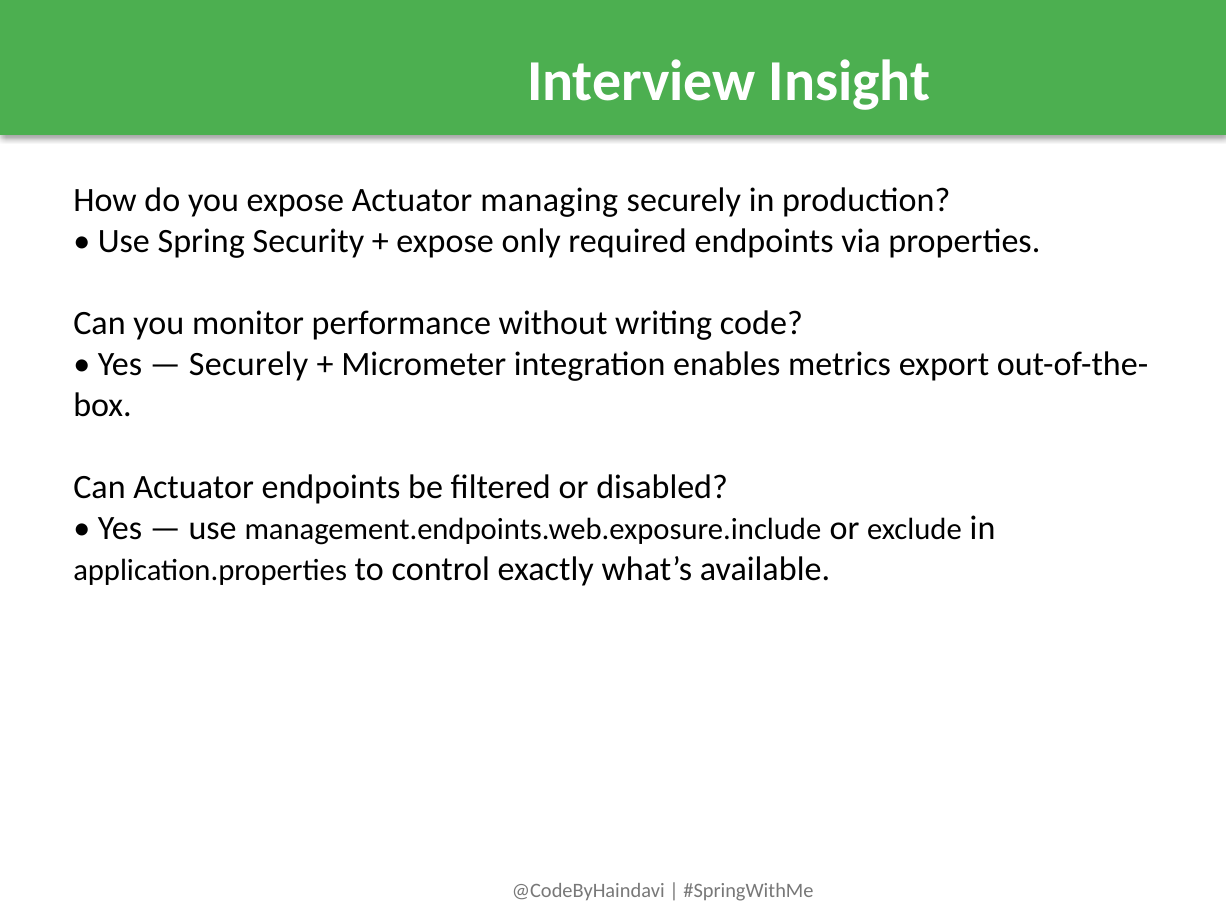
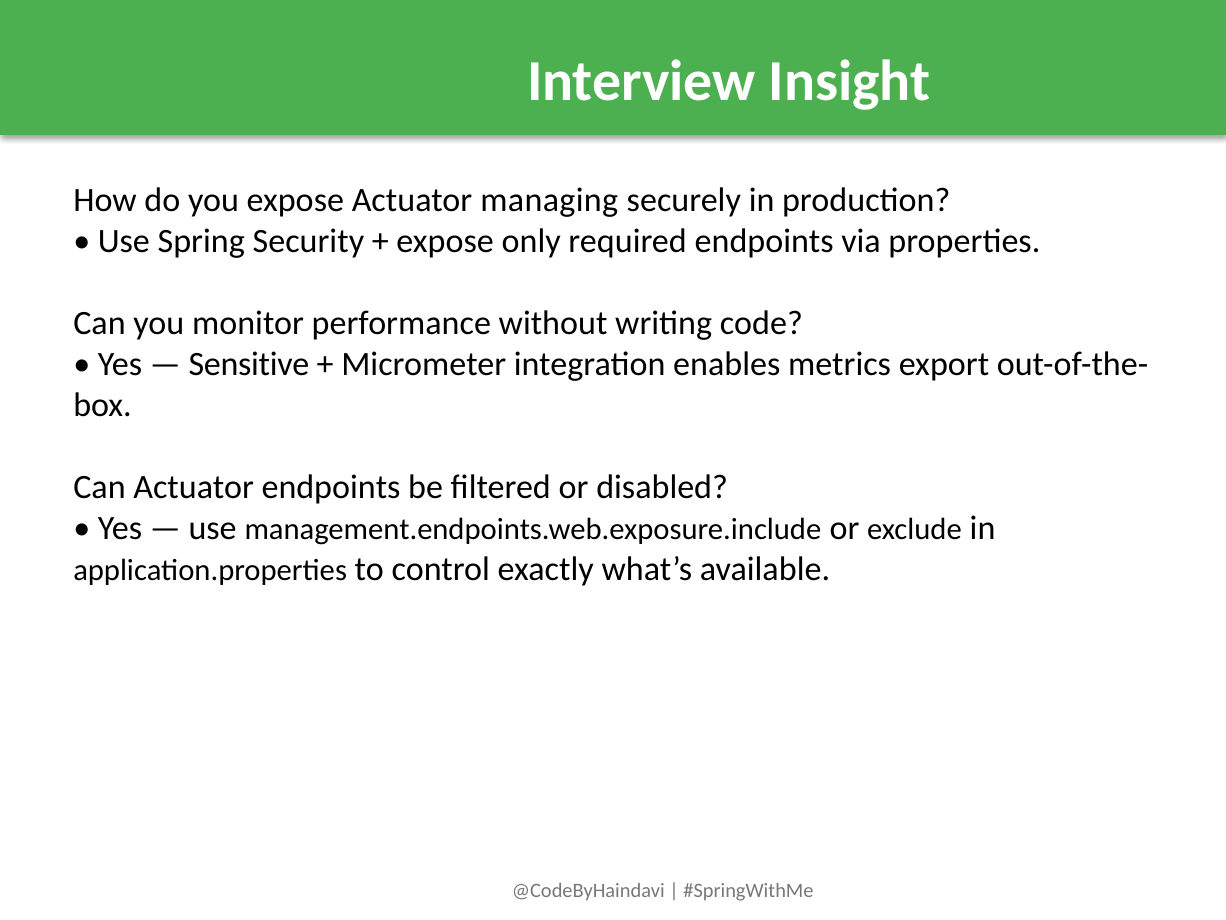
Securely: Securely -> Sensitive (249, 364)
